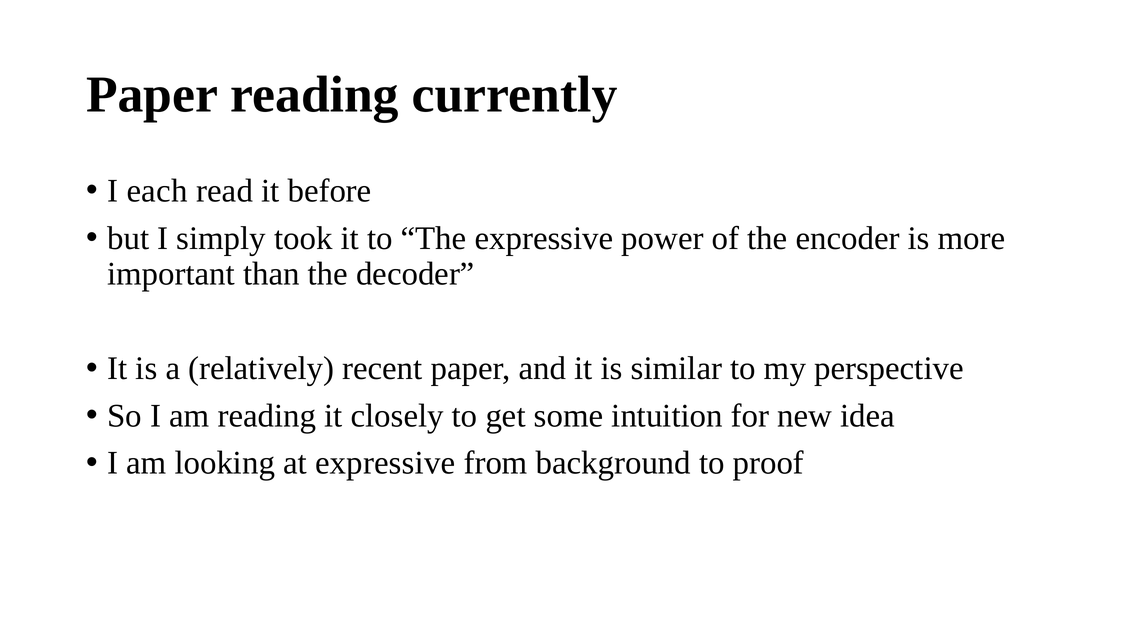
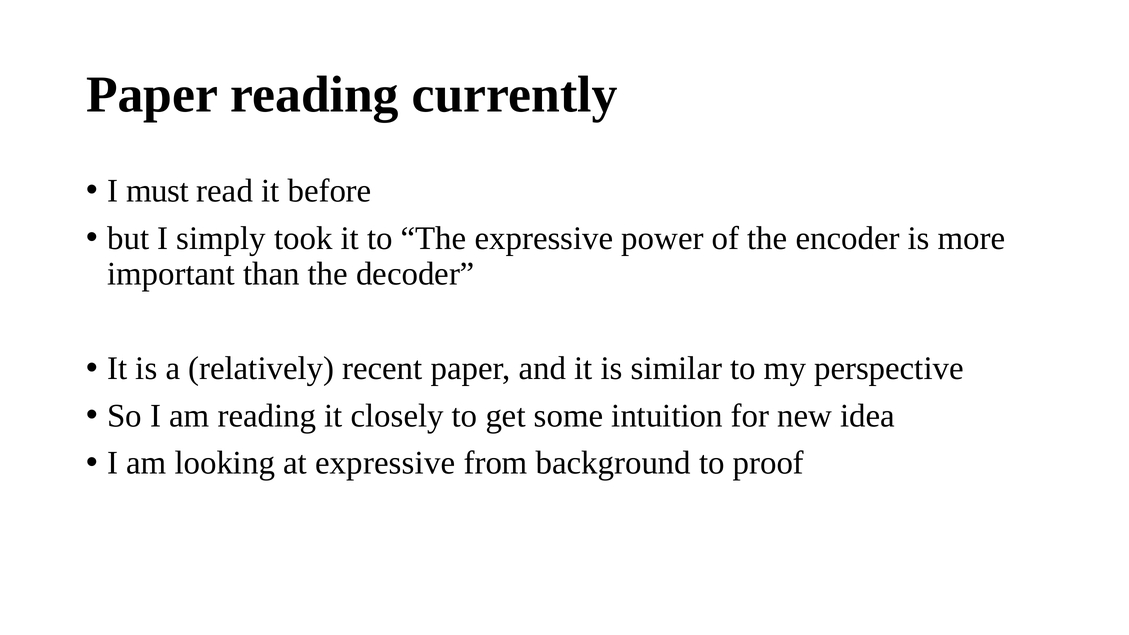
each: each -> must (158, 191)
